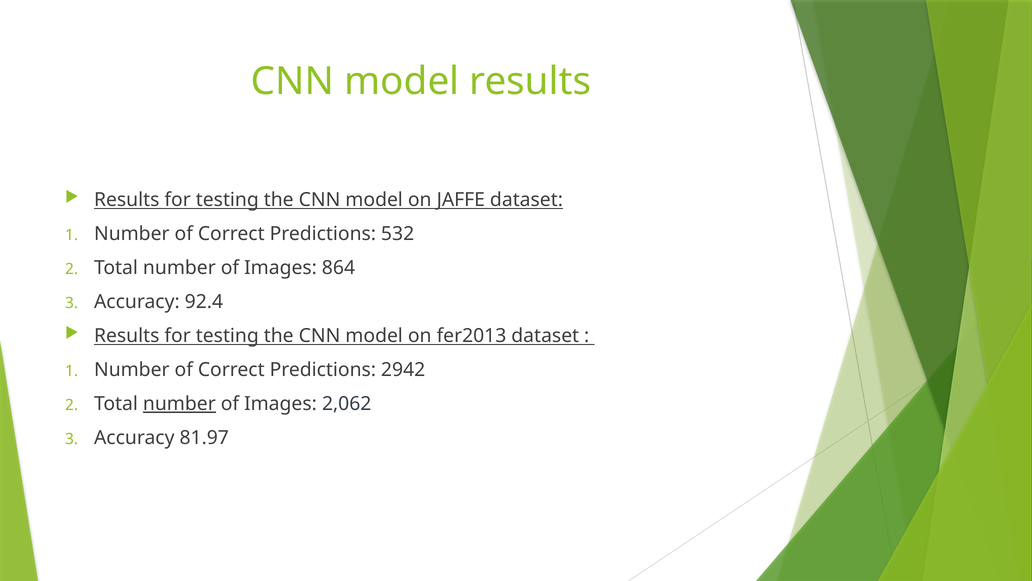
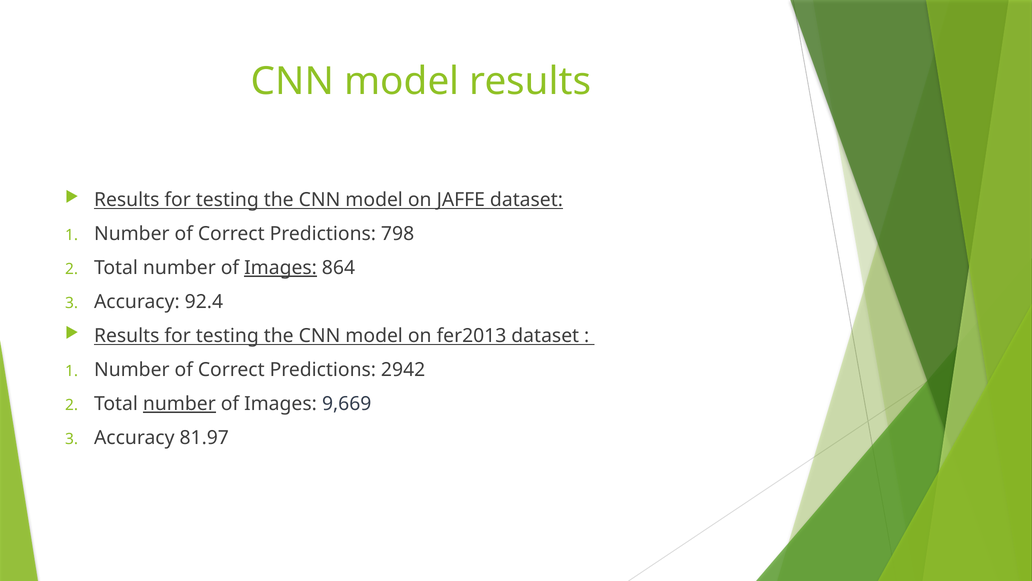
532: 532 -> 798 (398, 234)
Images underline: none -> present (281, 268)
2,062: 2,062 -> 9,669 (347, 404)
